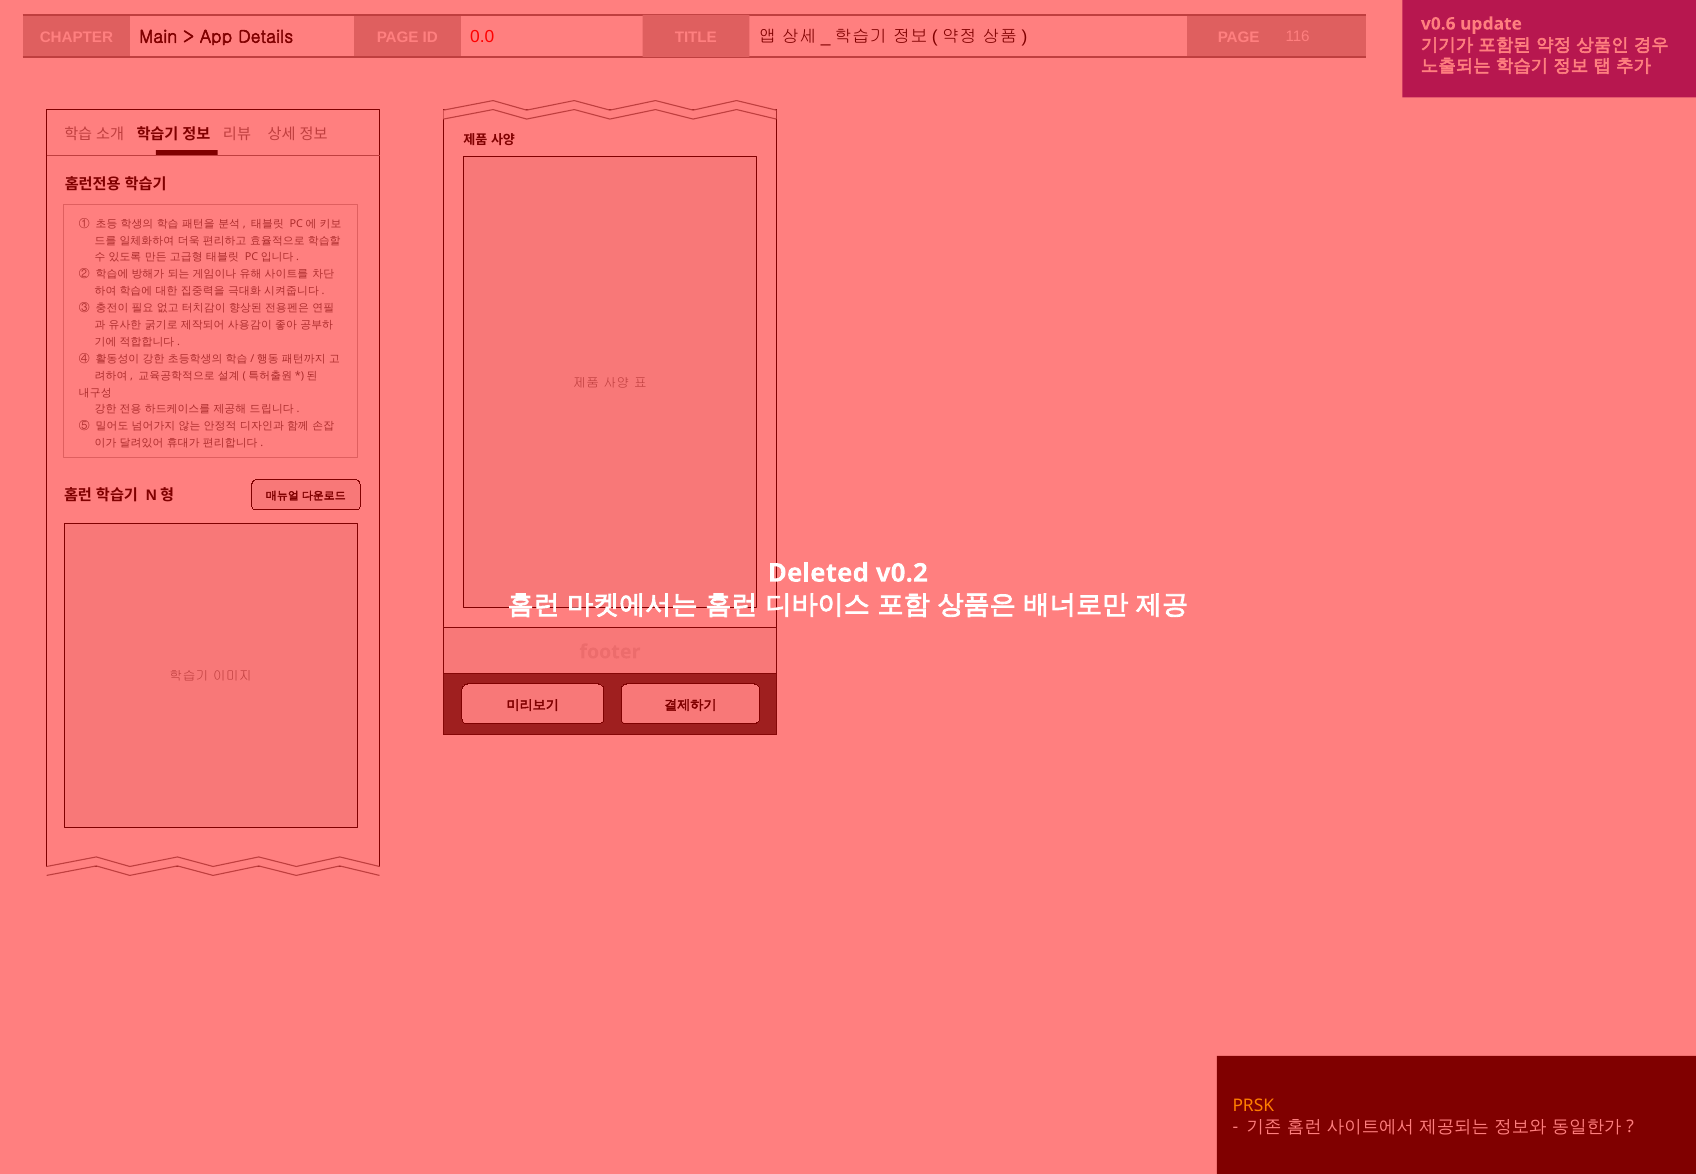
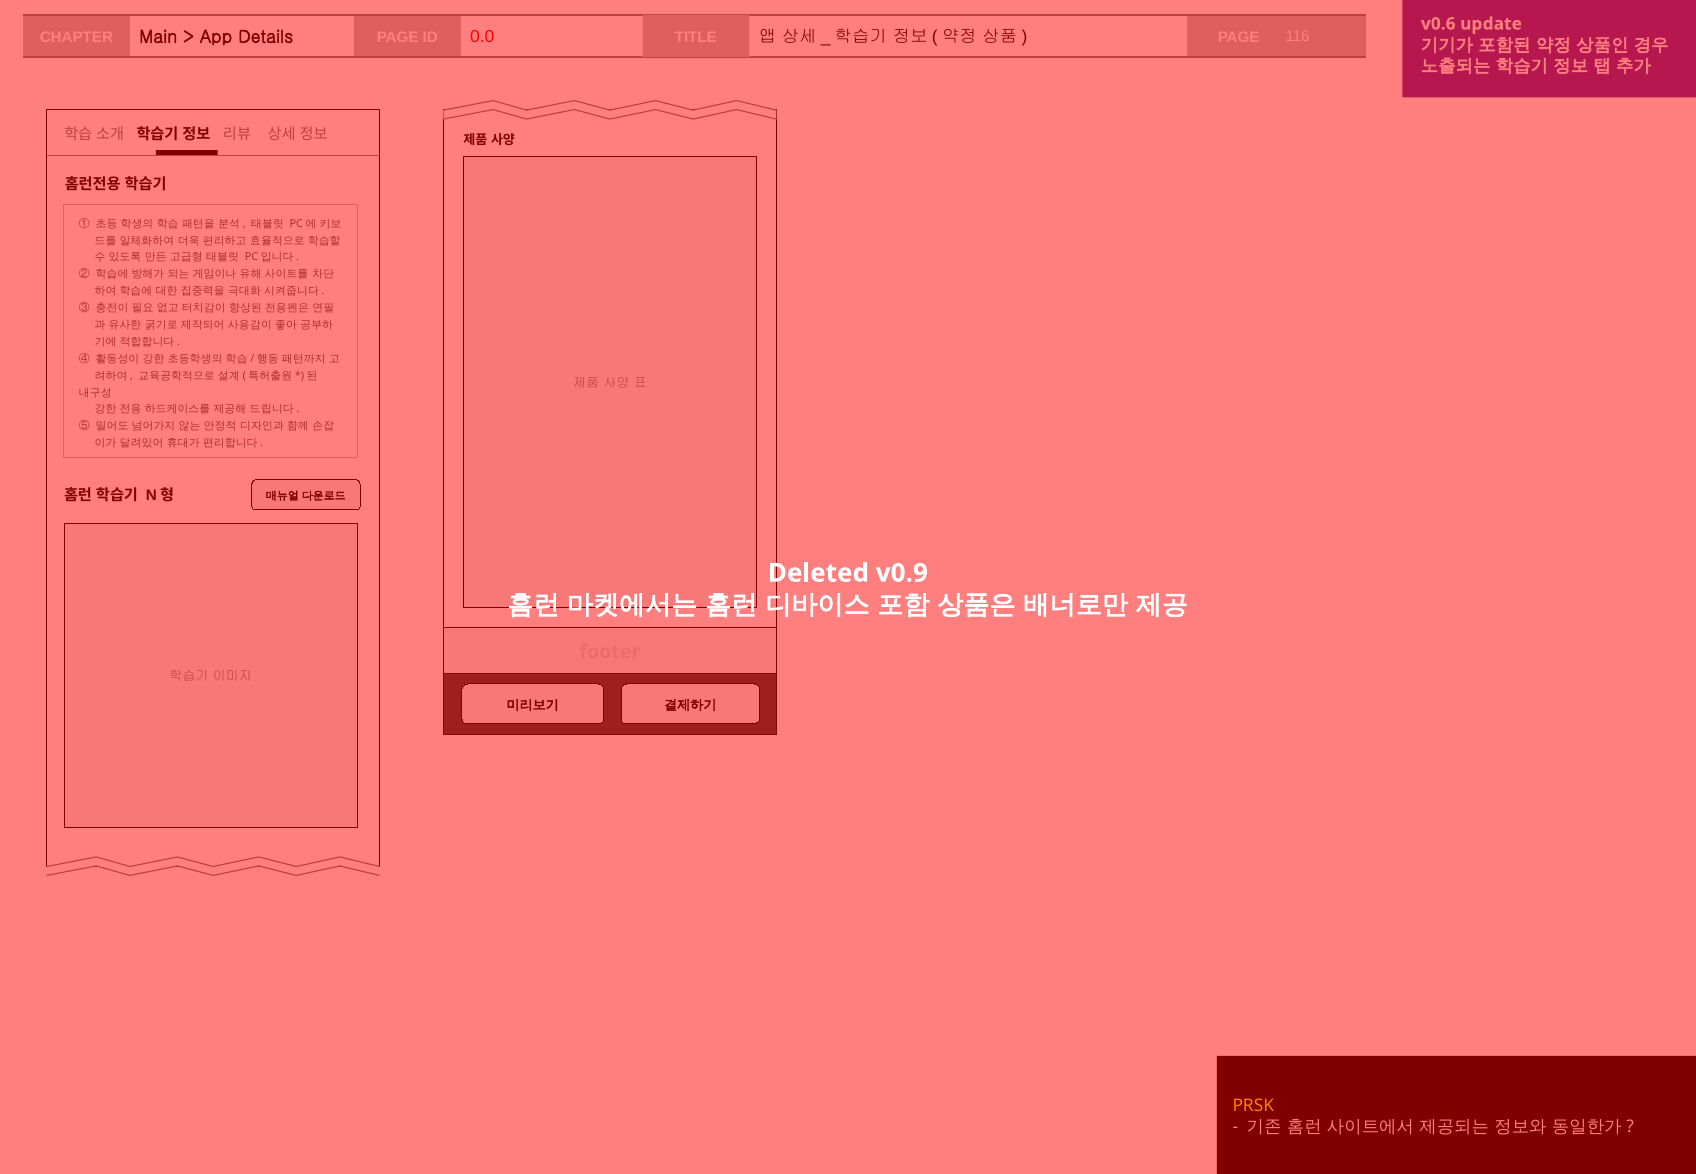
v0.2: v0.2 -> v0.9 (902, 573)
